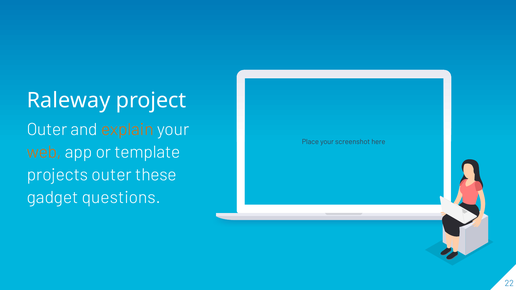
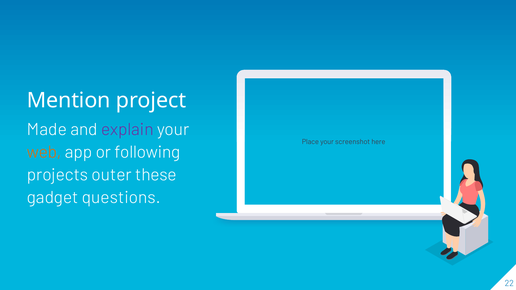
Raleway: Raleway -> Mention (69, 100)
Outer: Outer -> Made (47, 130)
explain colour: orange -> purple (127, 130)
template: template -> following (147, 152)
